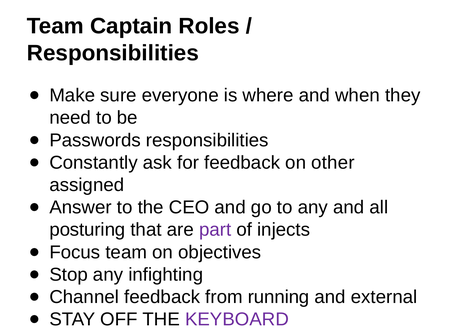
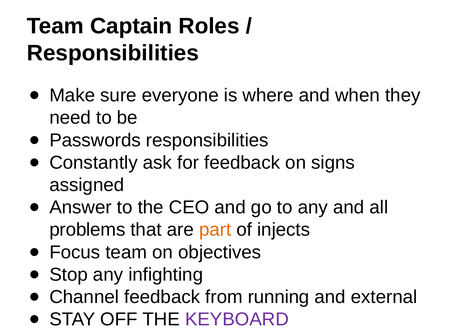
other: other -> signs (333, 163)
posturing: posturing -> problems (87, 230)
part colour: purple -> orange (215, 230)
